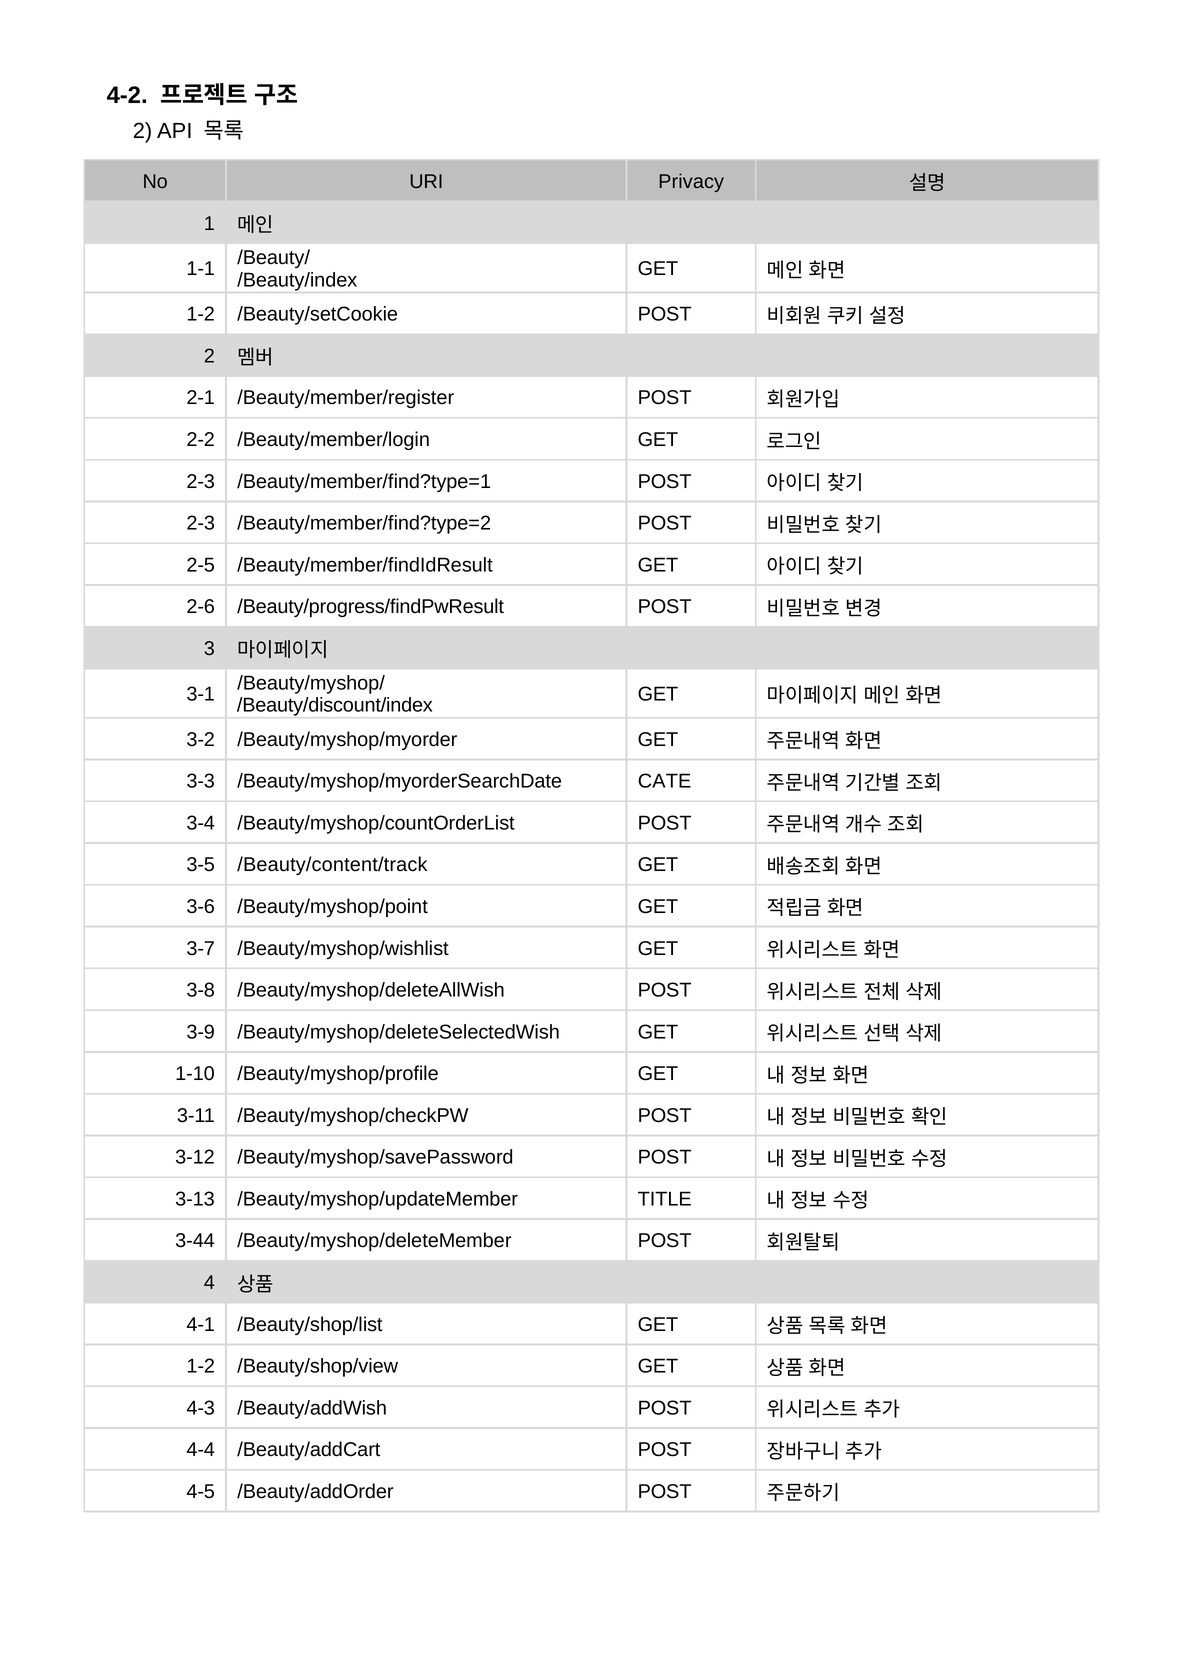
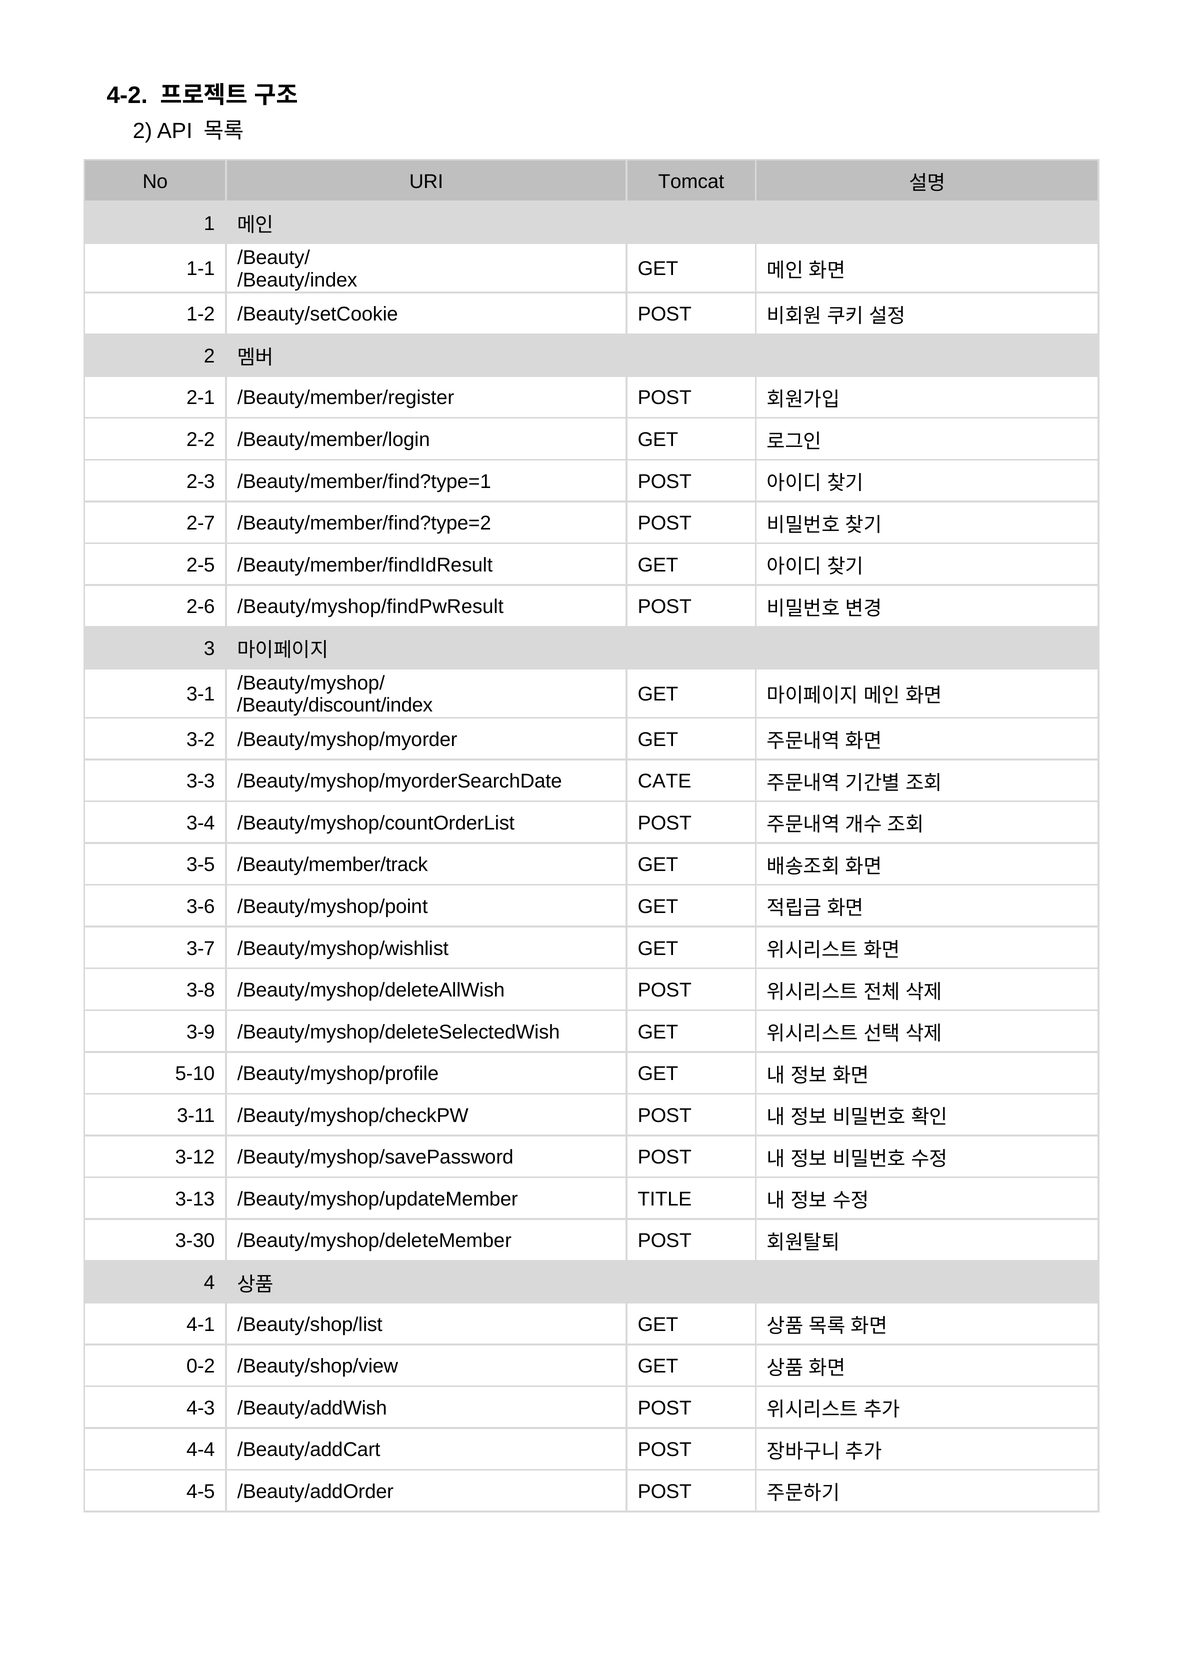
Privacy: Privacy -> Tomcat (691, 182)
2-3: 2-3 -> 2-7 (201, 523)
/Beauty/progress/findPwResult: /Beauty/progress/findPwResult -> /Beauty/myshop/findPwResult (370, 607)
/Beauty/content/track: /Beauty/content/track -> /Beauty/member/track (333, 864)
1-10: 1-10 -> 5-10 (195, 1073)
3-44: 3-44 -> 3-30 (195, 1240)
1-2: 1-2 -> 0-2 (201, 1366)
